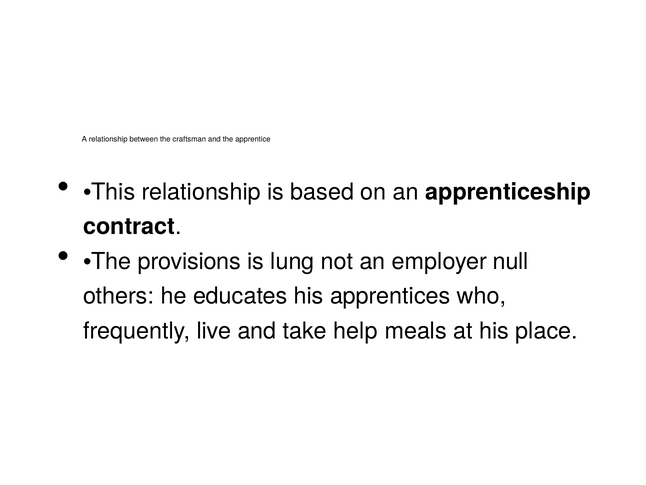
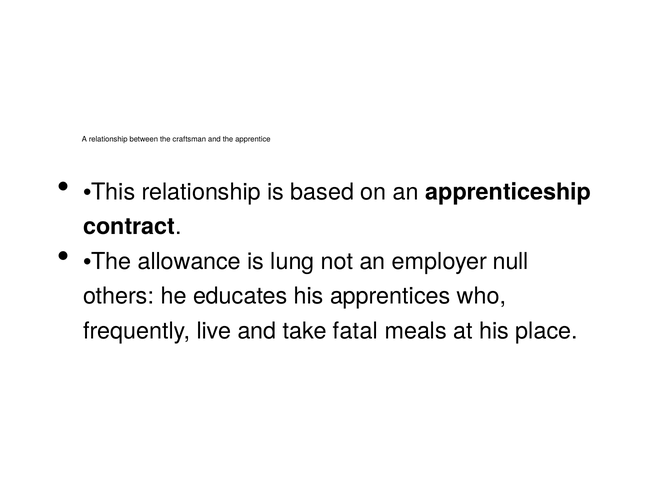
provisions: provisions -> allowance (189, 261)
help: help -> fatal (355, 331)
